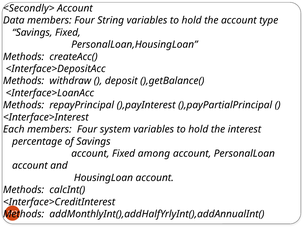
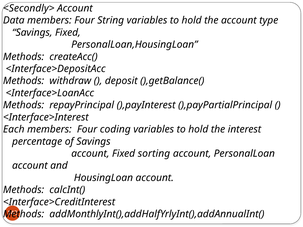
system: system -> coding (115, 129)
among: among -> sorting (154, 154)
